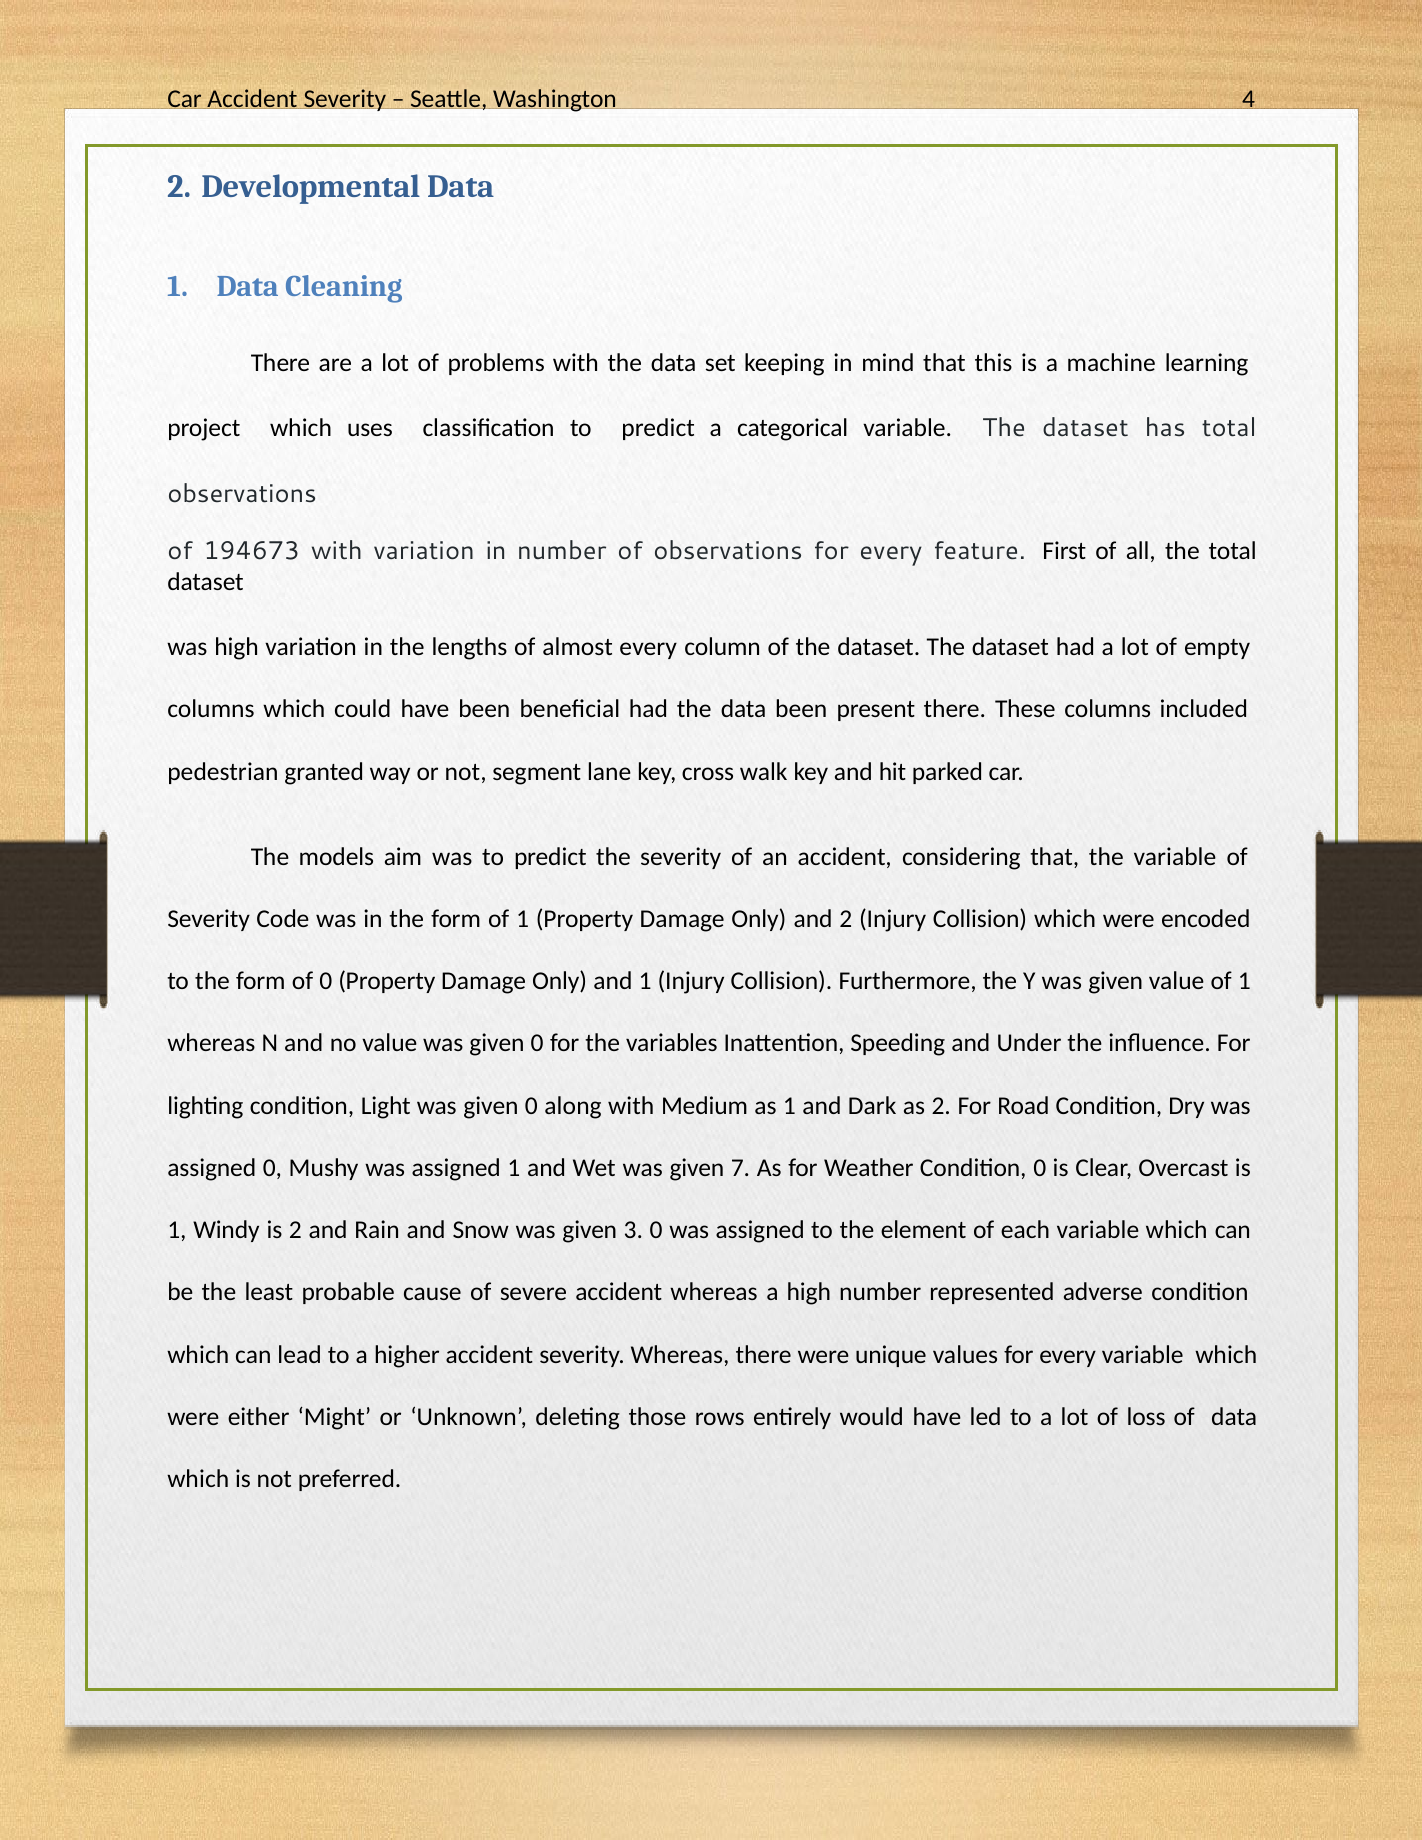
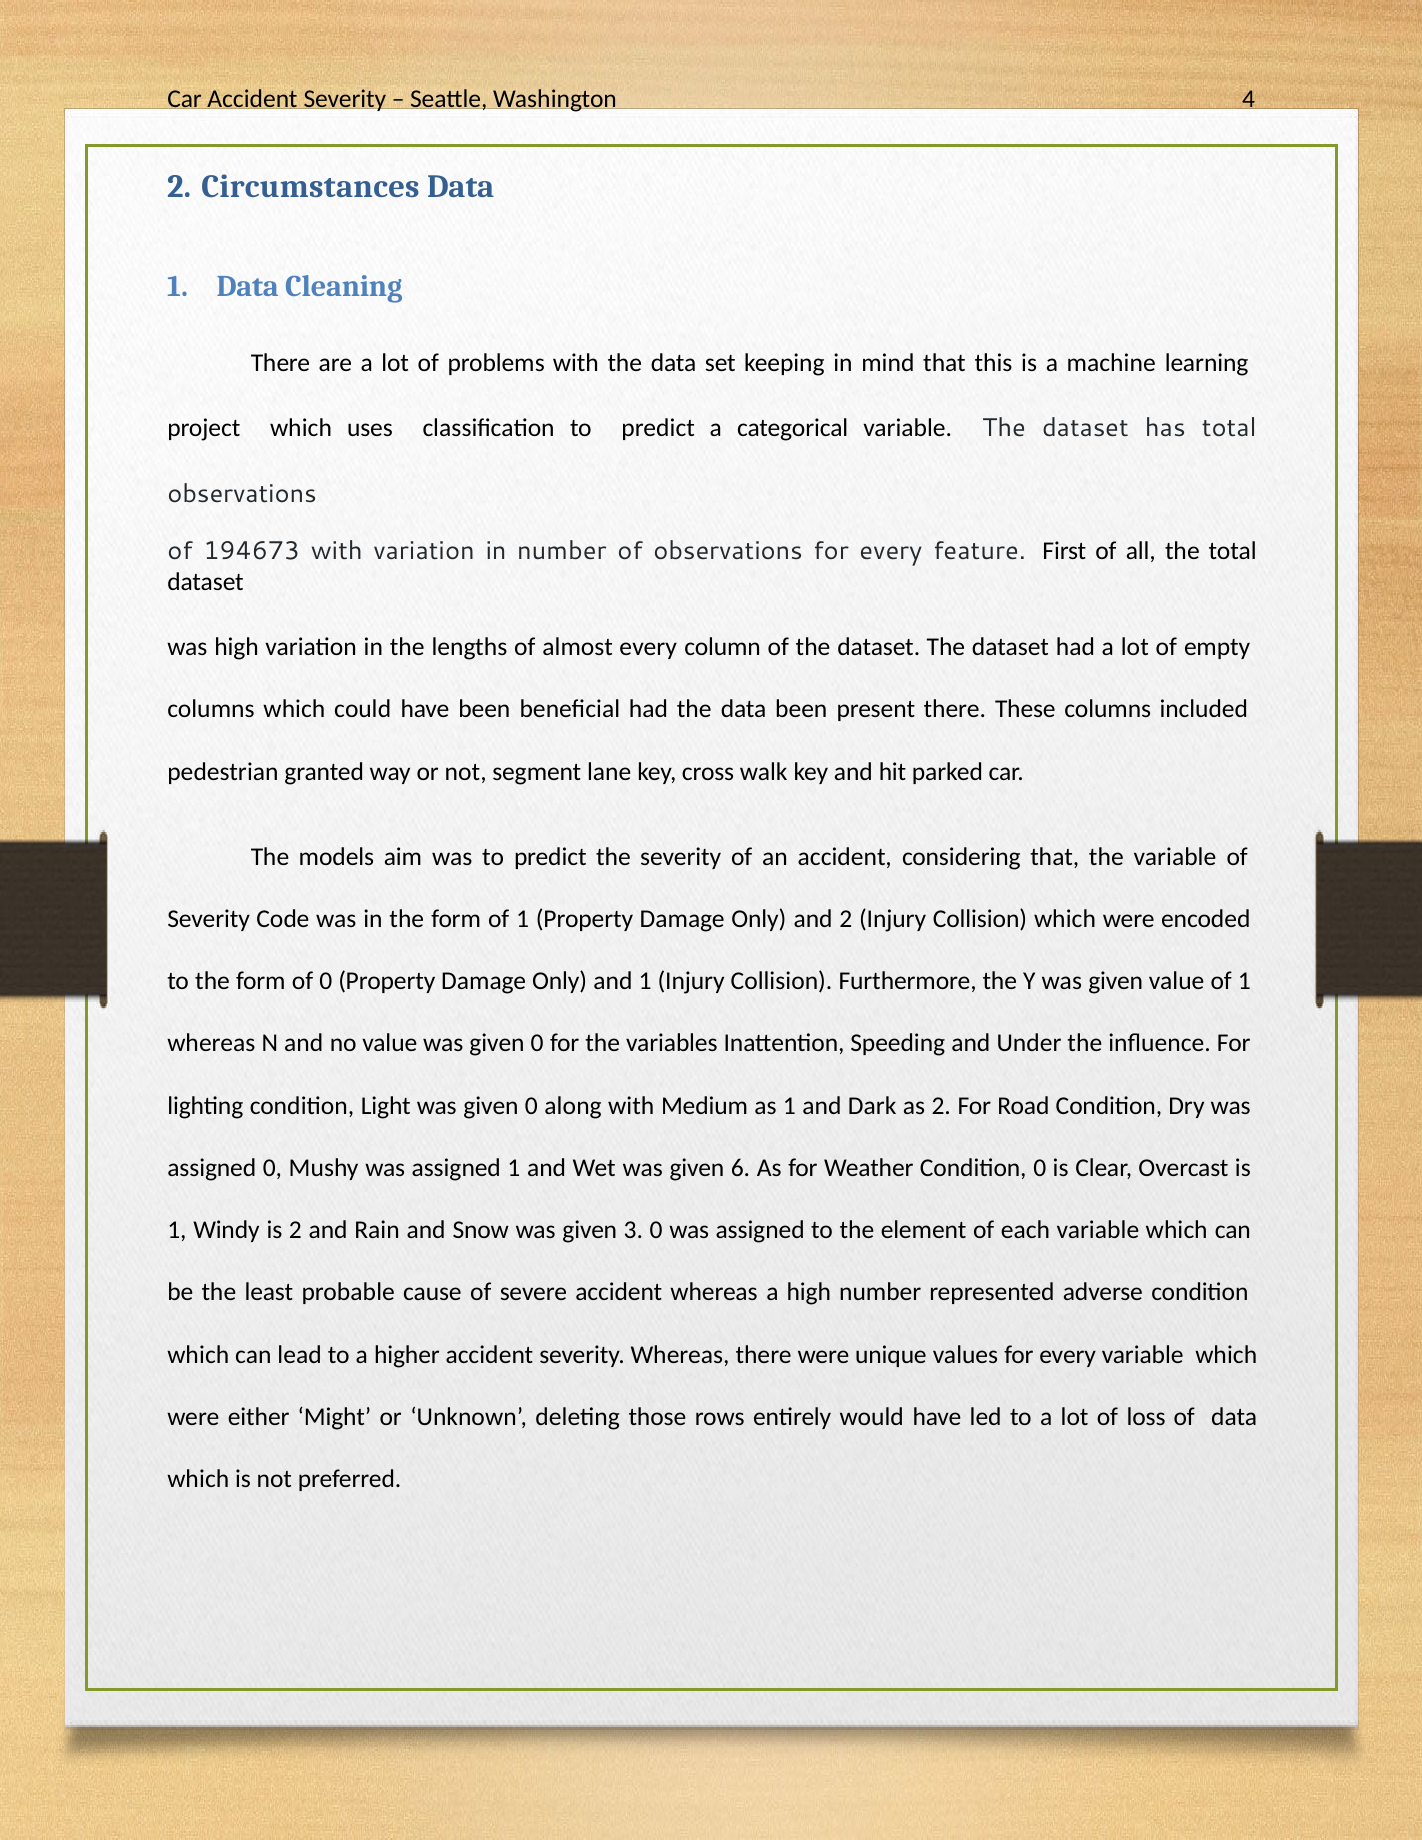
Developmental: Developmental -> Circumstances (310, 187)
7: 7 -> 6 (740, 1168)
